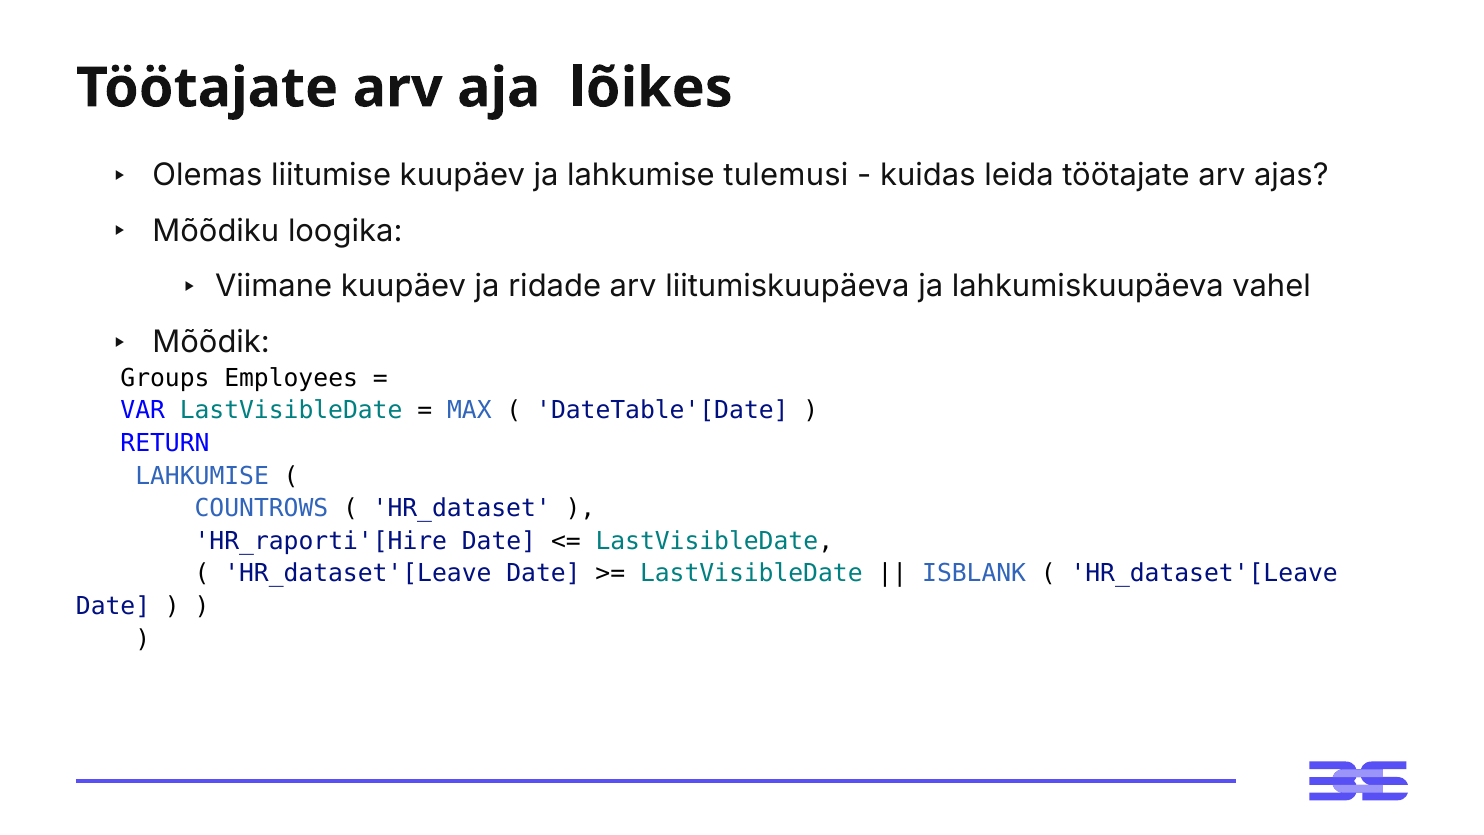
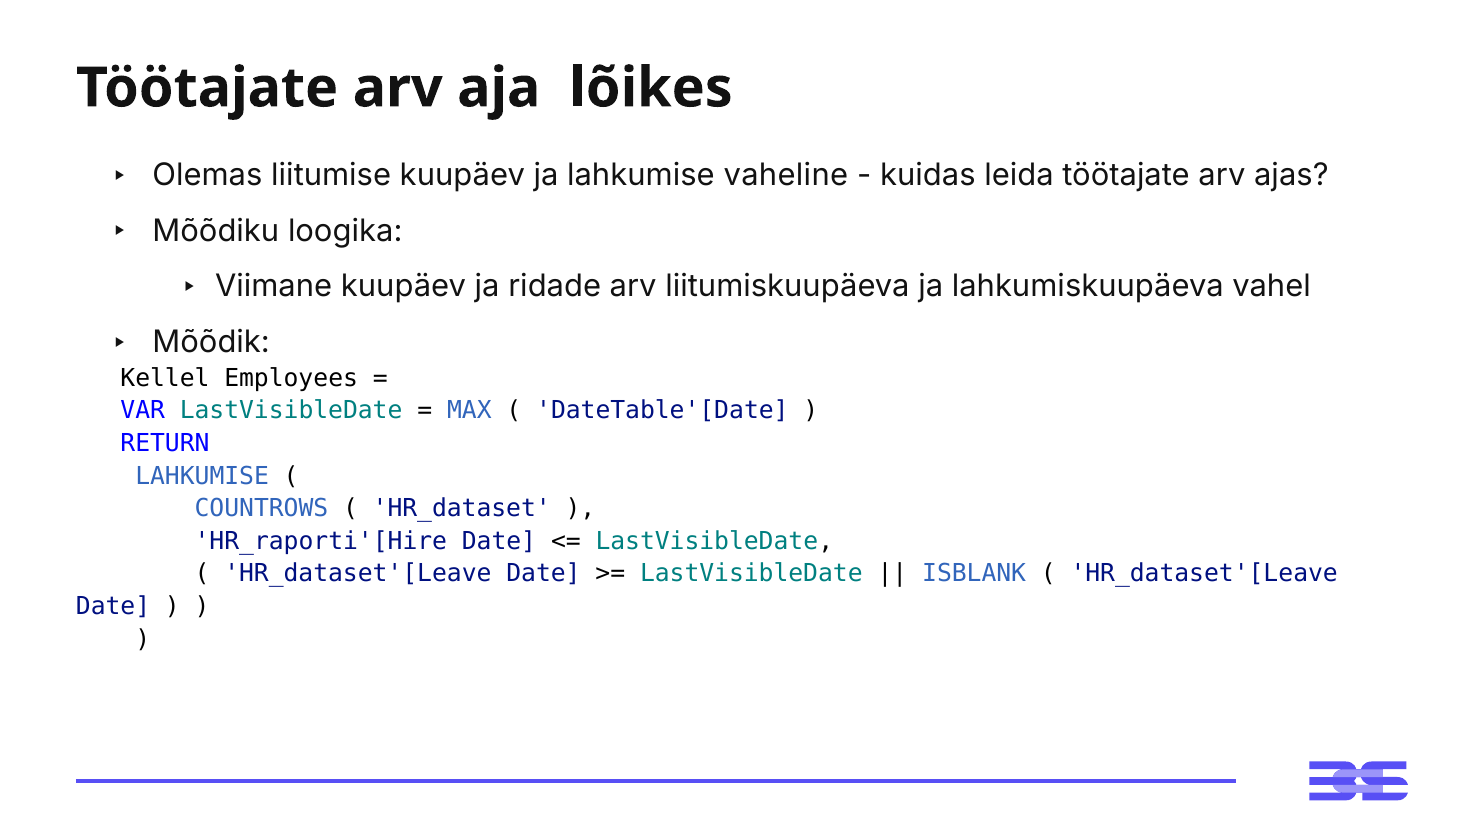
tulemusi: tulemusi -> vaheline (786, 175)
Groups: Groups -> Kellel (165, 378)
